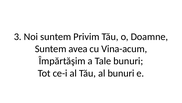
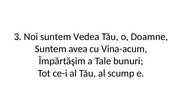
Privim: Privim -> Vedea (86, 36)
al bunuri: bunuri -> scump (121, 73)
